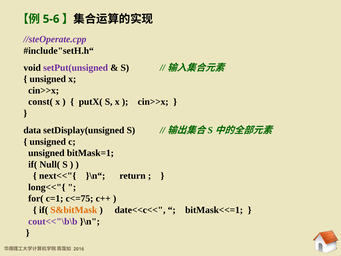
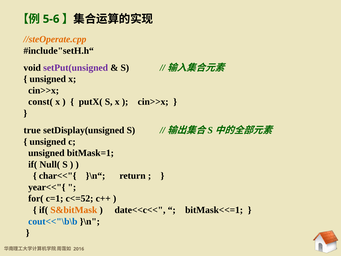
//steOperate.cpp colour: purple -> orange (55, 39)
data: data -> true (32, 130)
next<<"{: next<<"{ -> char<<"{ (58, 176)
long<<"{: long<<"{ -> year<<"{ (47, 187)
c<=75: c<=75 -> c<=52 (79, 198)
cout<<"\b\b colour: purple -> blue (53, 221)
